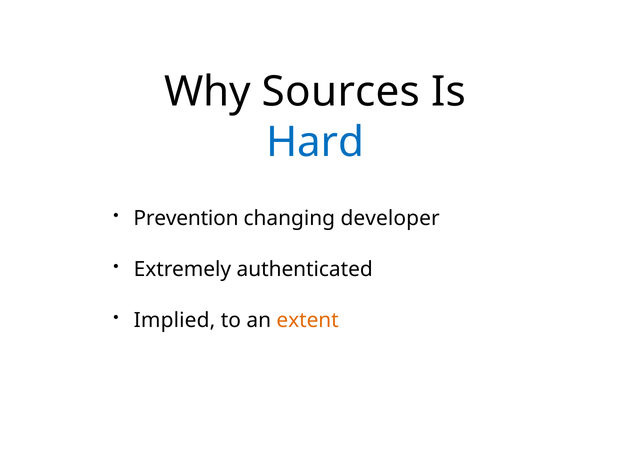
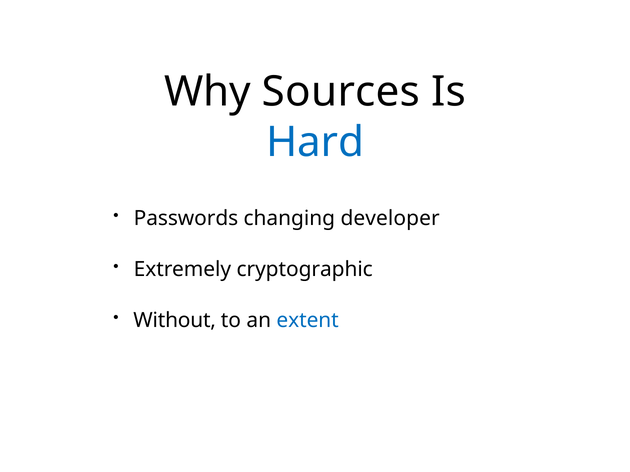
Prevention: Prevention -> Passwords (186, 219)
authenticated: authenticated -> cryptographic (305, 270)
Implied: Implied -> Without (175, 321)
extent colour: orange -> blue (308, 321)
